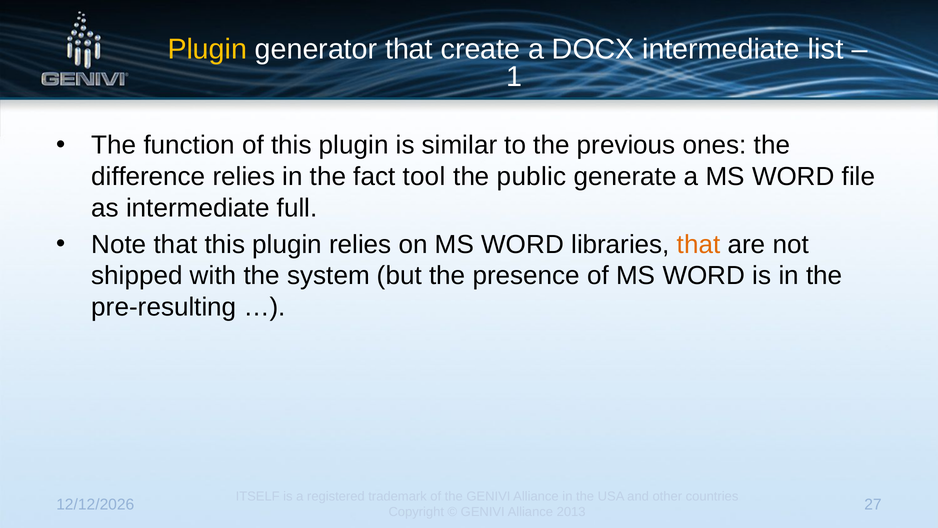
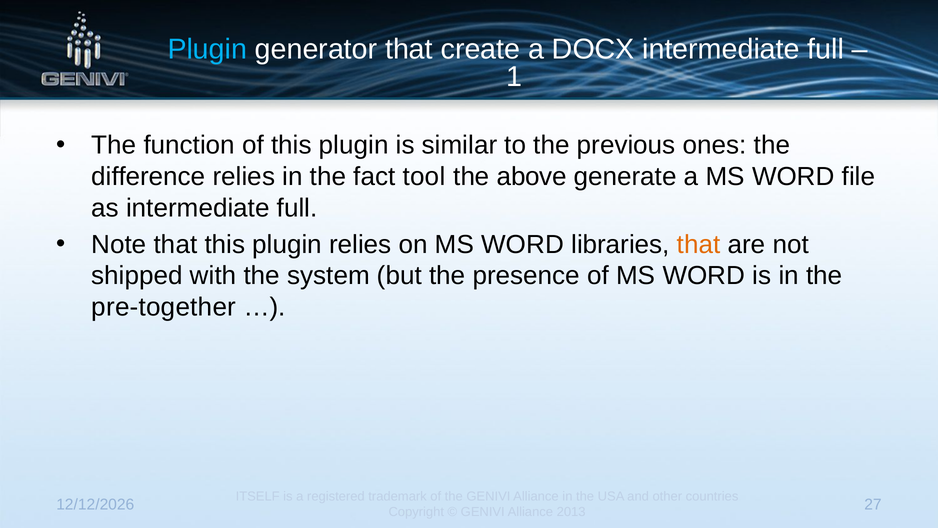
Plugin colour: yellow -> light blue (207, 49)
DOCX intermediate list: list -> full (826, 49)
public: public -> above (532, 177)
pre-resulting: pre-resulting -> pre-together (164, 307)
